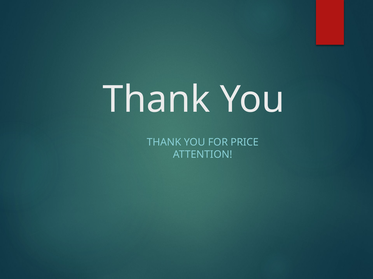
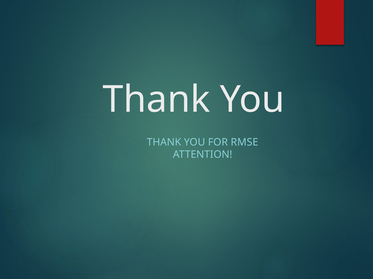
PRICE: PRICE -> RMSE (244, 143)
